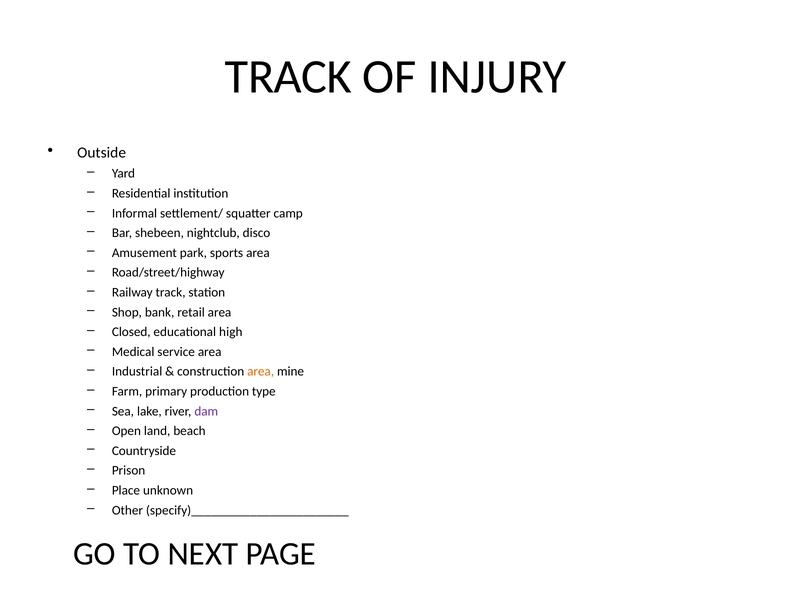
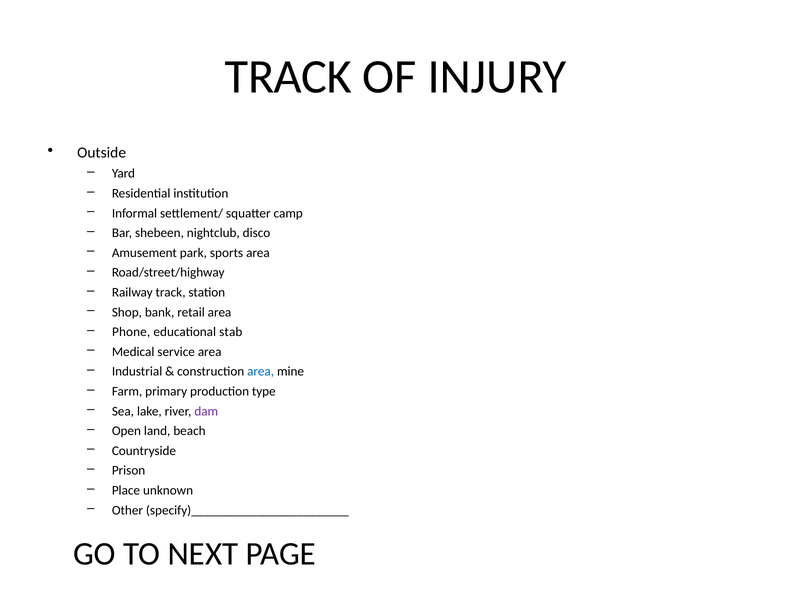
Closed: Closed -> Phone (131, 332)
high: high -> stab (231, 332)
area colour: orange -> blue (261, 372)
